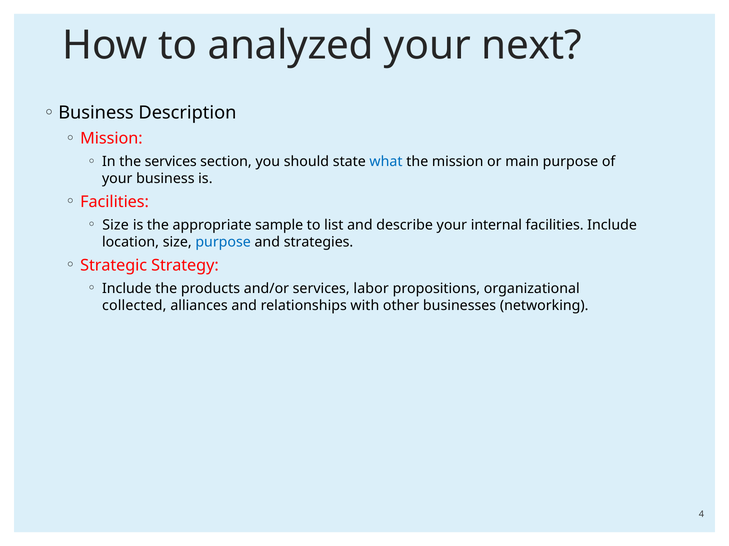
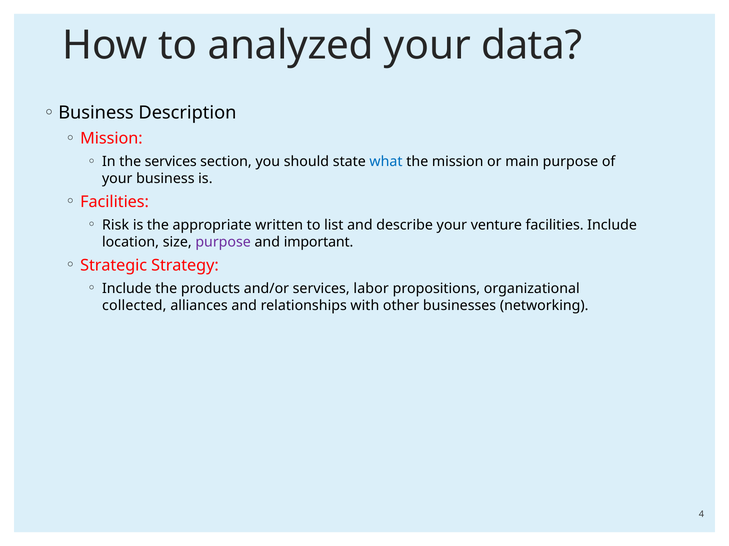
next: next -> data (532, 45)
Size: Size -> Risk (116, 225)
sample: sample -> written (279, 225)
internal: internal -> venture (496, 225)
purpose colour: blue -> purple (223, 242)
strategies: strategies -> important (319, 242)
